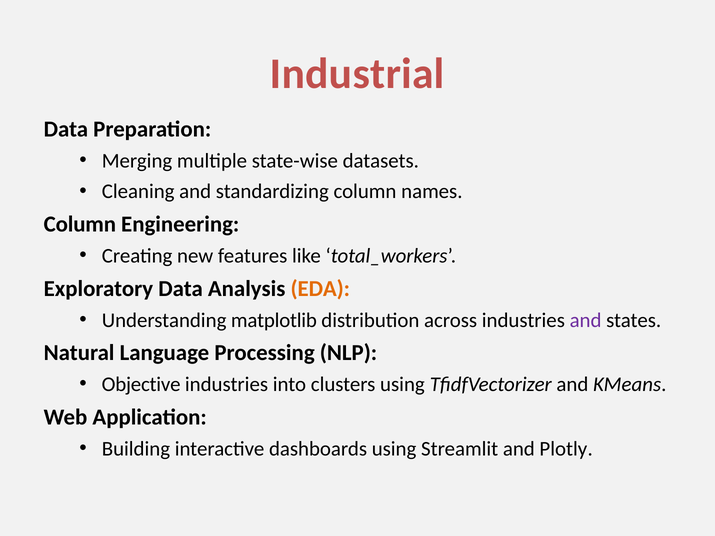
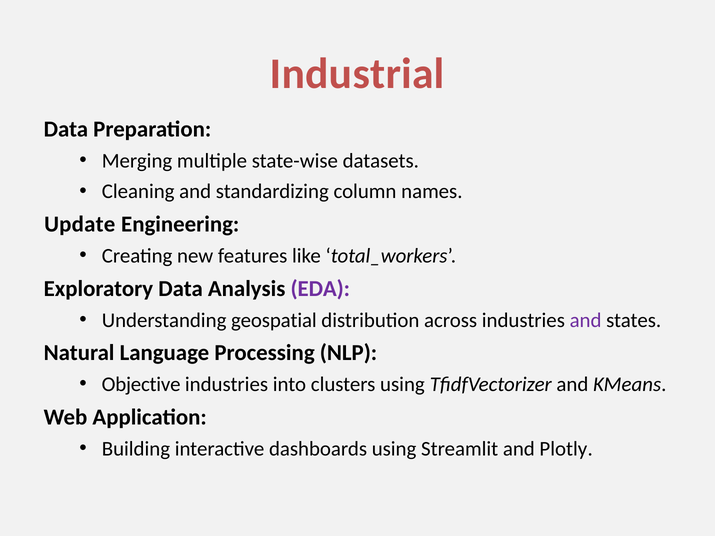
Column: Column -> Update (80, 224)
EDA colour: orange -> purple (320, 289)
matplotlib: matplotlib -> geospatial (274, 320)
